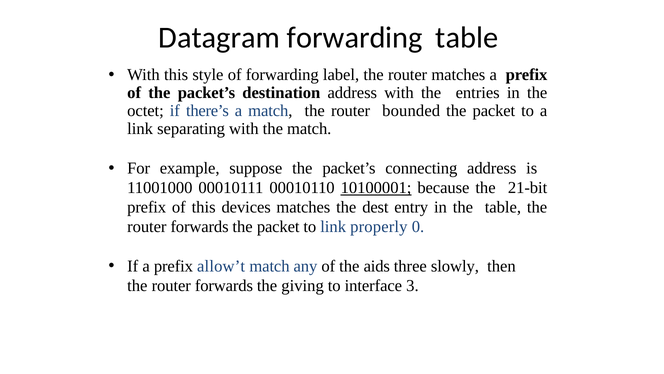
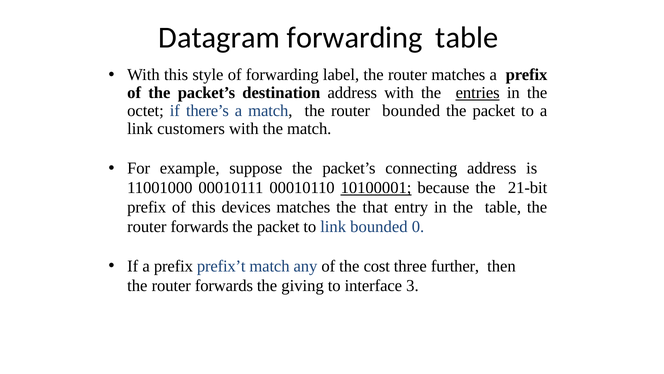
entries underline: none -> present (478, 93)
separating: separating -> customers (191, 129)
dest: dest -> that (375, 207)
link properly: properly -> bounded (379, 227)
allow’t: allow’t -> prefix’t (221, 266)
aids: aids -> cost (377, 266)
slowly: slowly -> further (455, 266)
